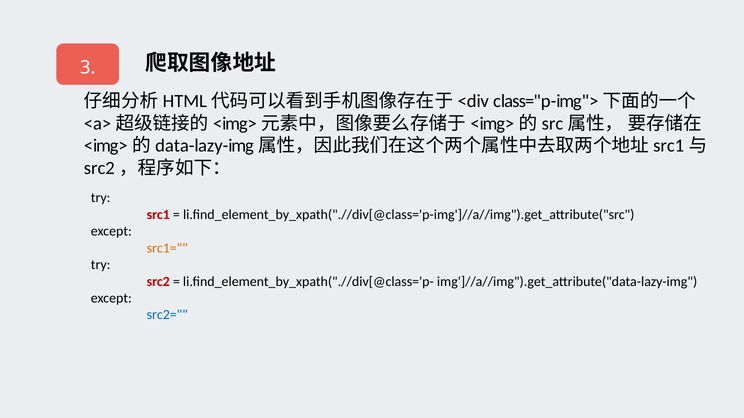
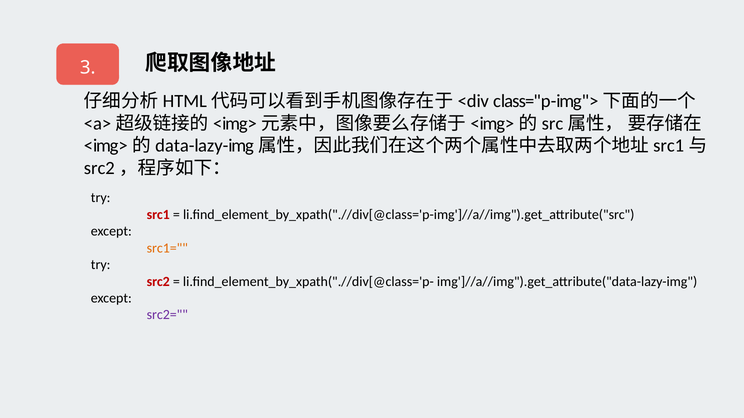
src2= colour: blue -> purple (167, 315)
